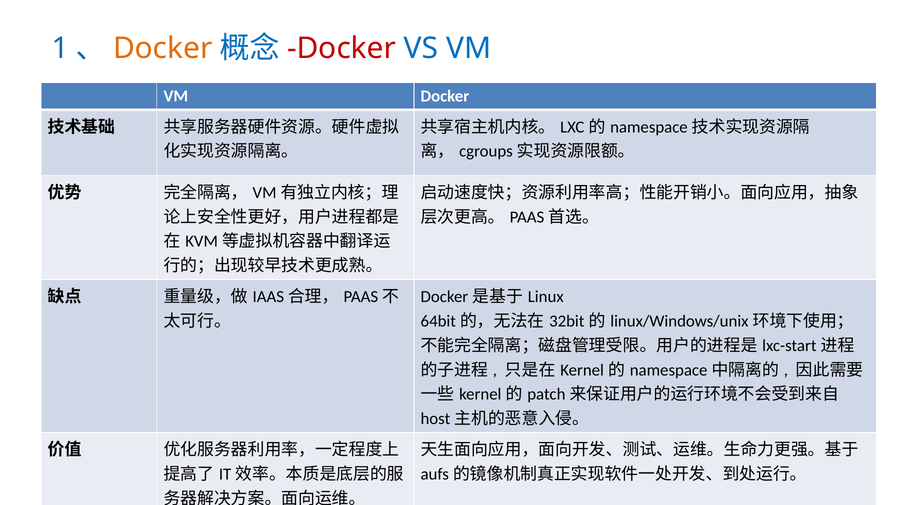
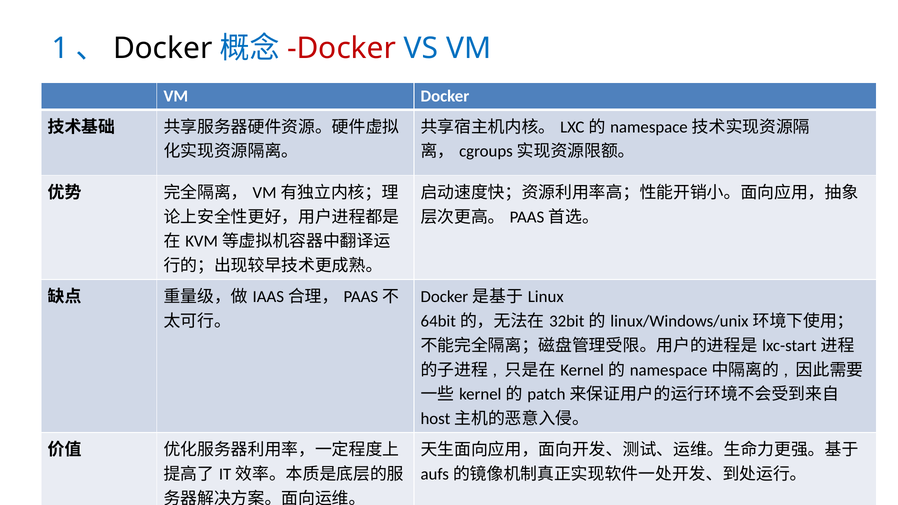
Docker colour: orange -> black (163, 48)
